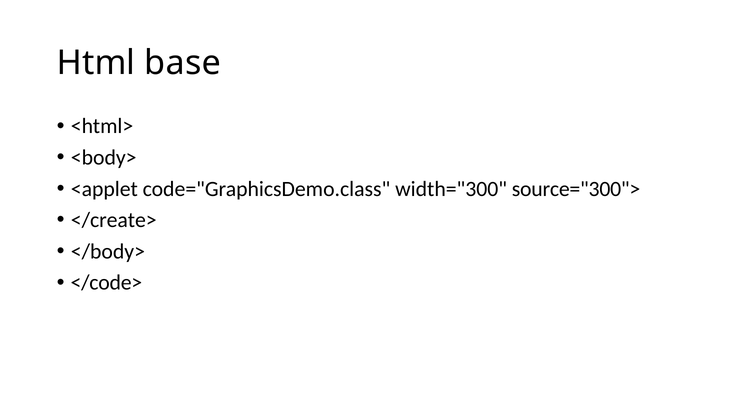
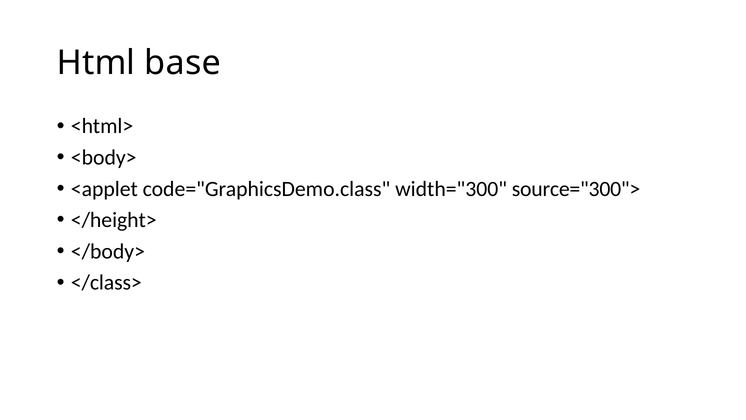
</create>: </create> -> </height> (114, 220)
</code>: </code> -> </class> (106, 283)
